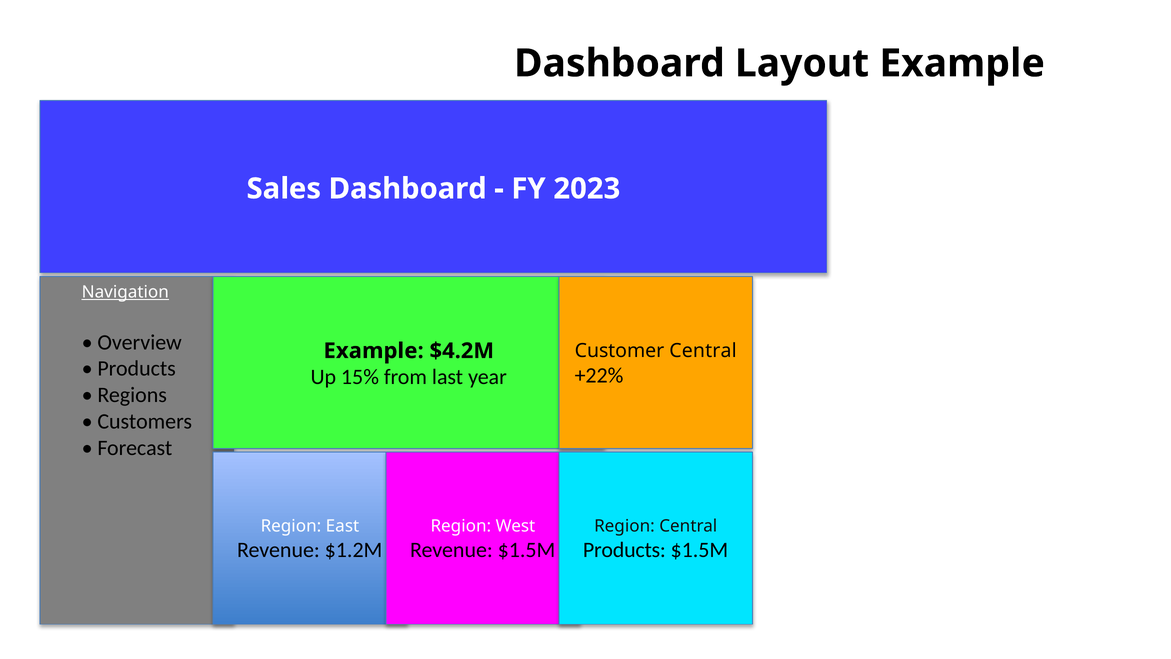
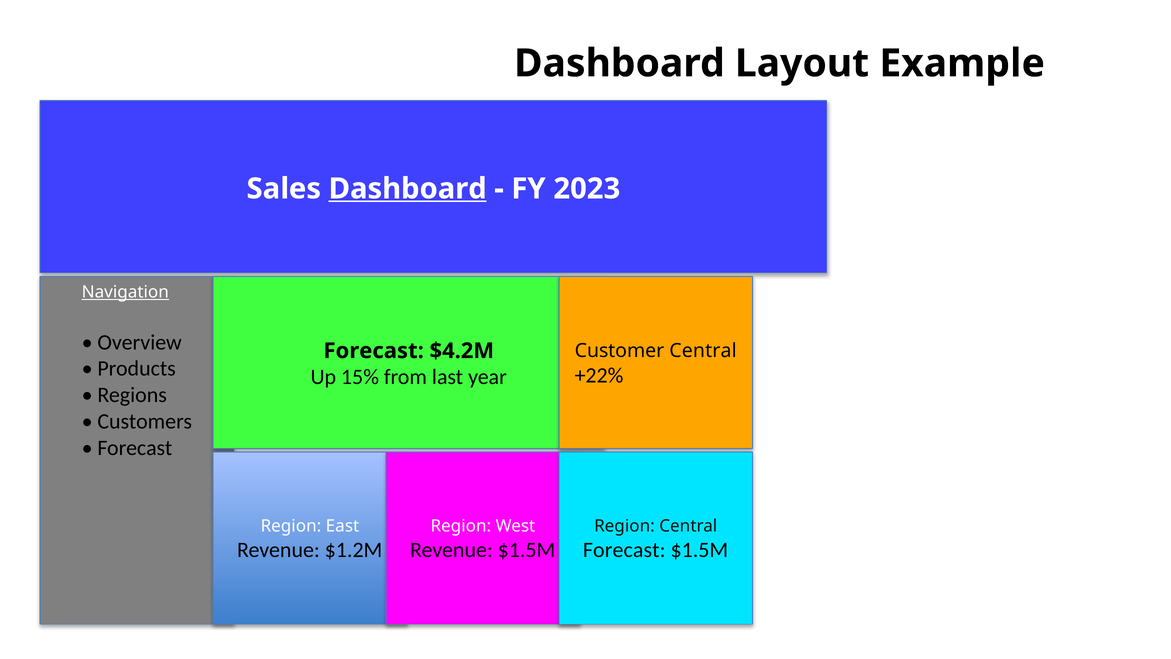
Dashboard underline: none -> present (408, 189)
Example: Example -> Forecast (374, 351)
Products: Products -> Forecast (624, 550)
